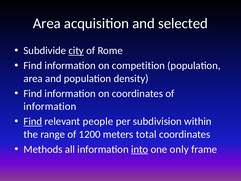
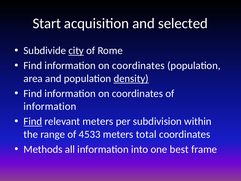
Area: Area -> Start (47, 23)
competition: competition -> coordinates (138, 66)
density underline: none -> present (131, 78)
relevant people: people -> meters (98, 121)
1200: 1200 -> 4533 (90, 134)
into underline: present -> none (140, 149)
only: only -> best (179, 149)
